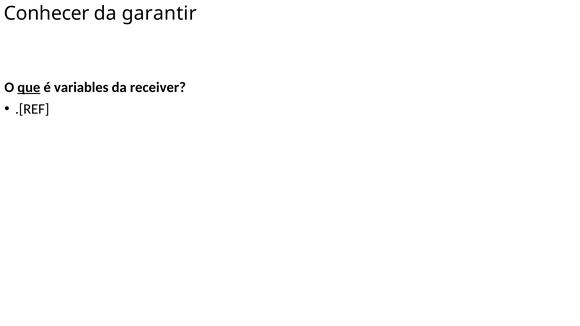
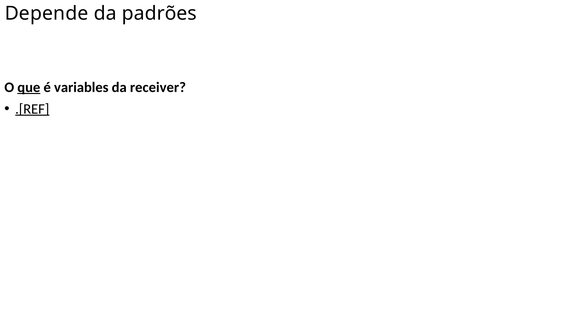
Conhecer: Conhecer -> Depende (47, 13)
garantir: garantir -> padrões (159, 13)
.[REF underline: none -> present (32, 109)
